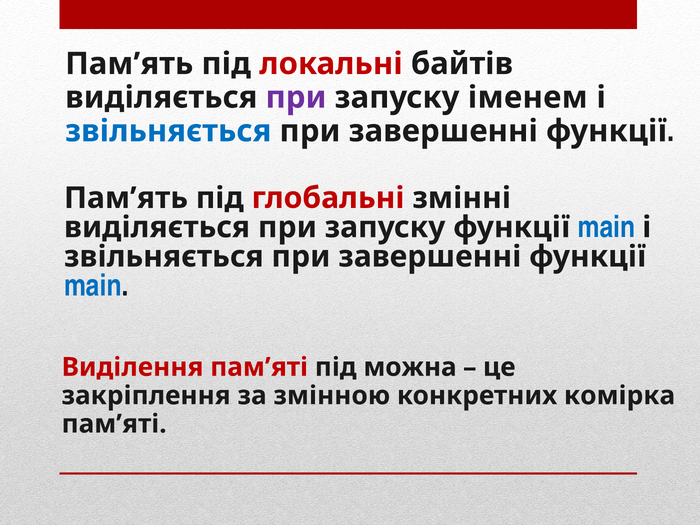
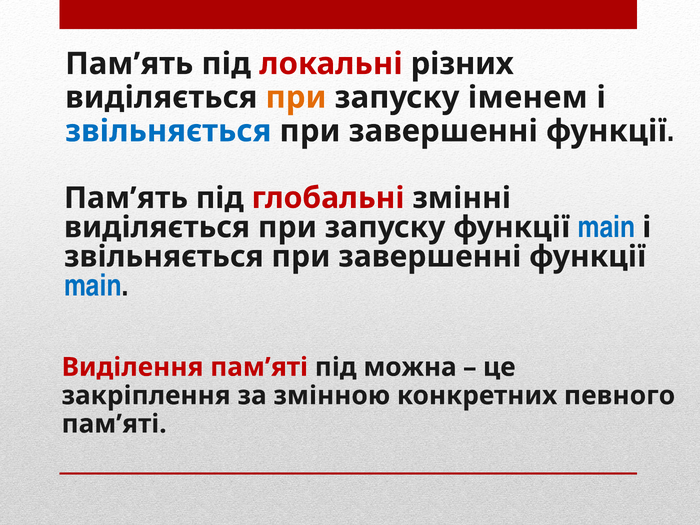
байтів: байтів -> різних (462, 64)
при colour: purple -> orange (296, 97)
комірка: комірка -> певного (620, 396)
